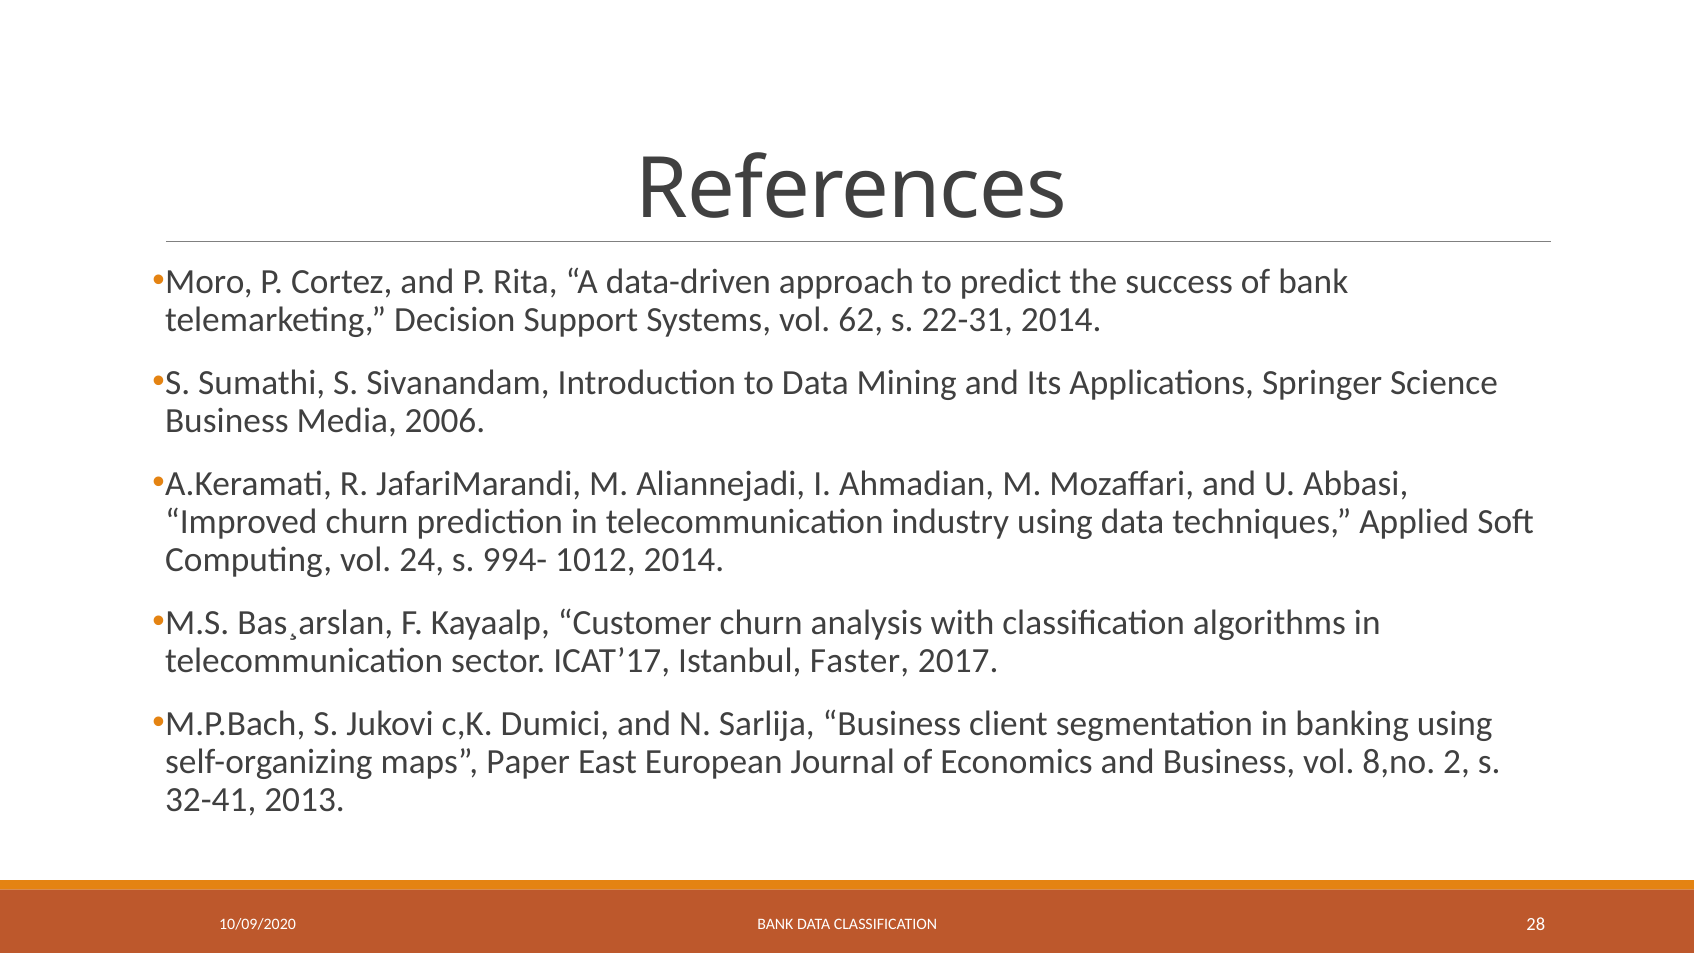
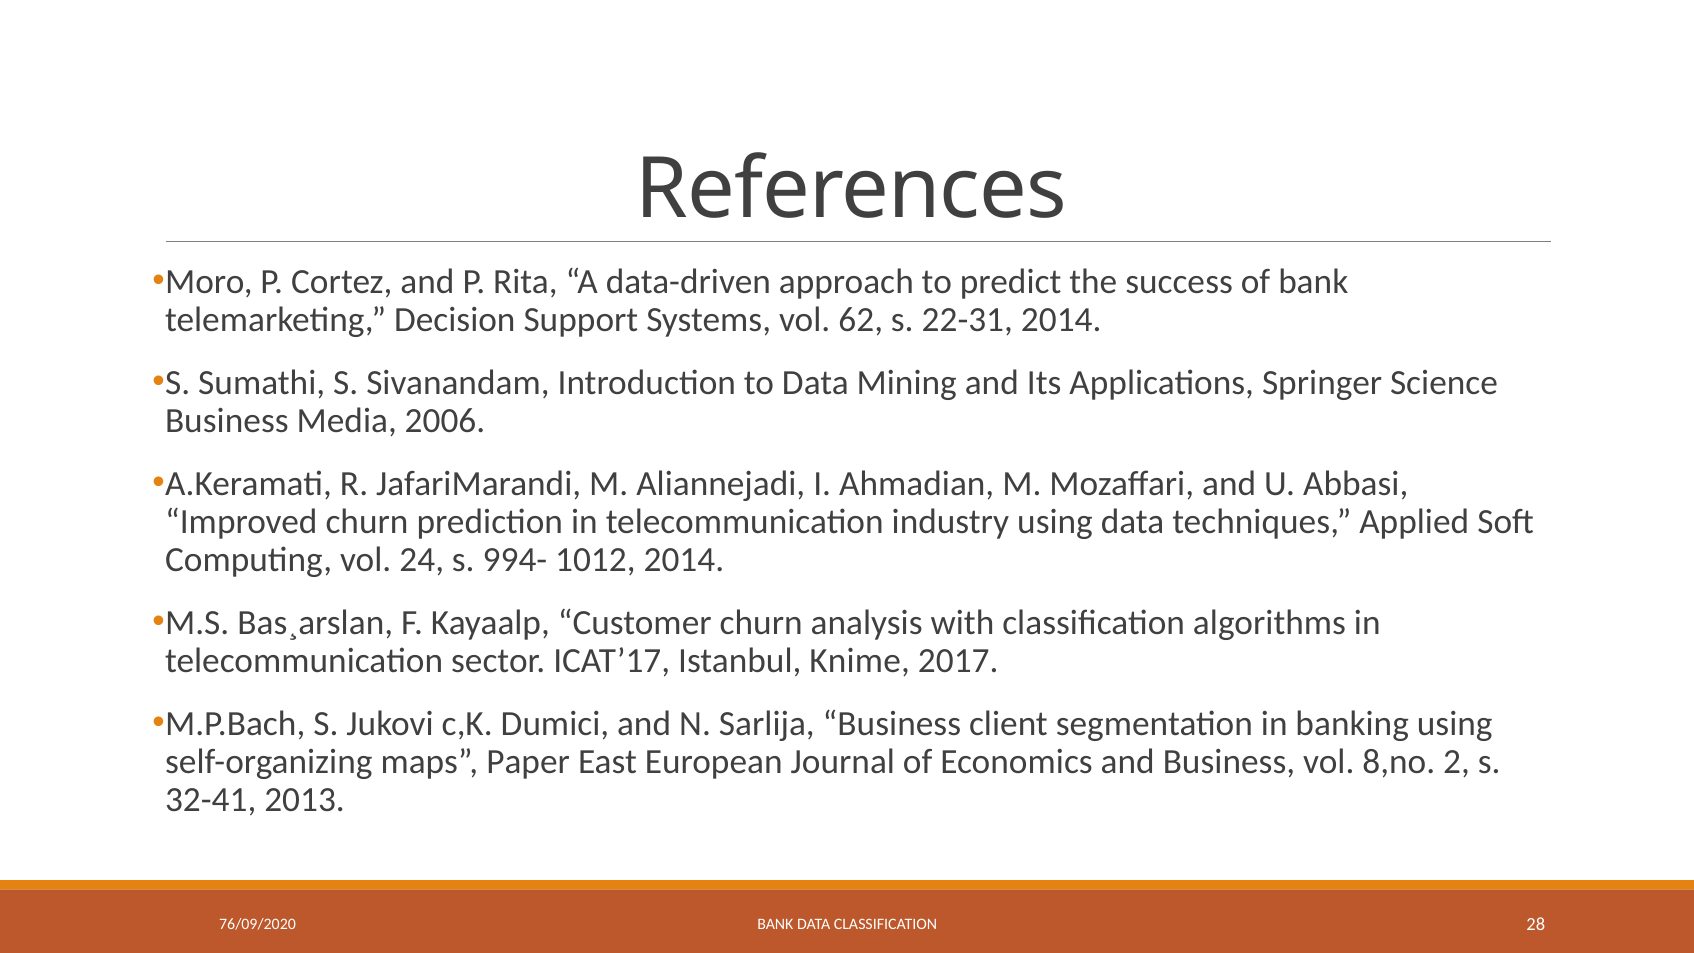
Faster: Faster -> Knime (860, 661)
10/09/2020: 10/09/2020 -> 76/09/2020 (258, 924)
